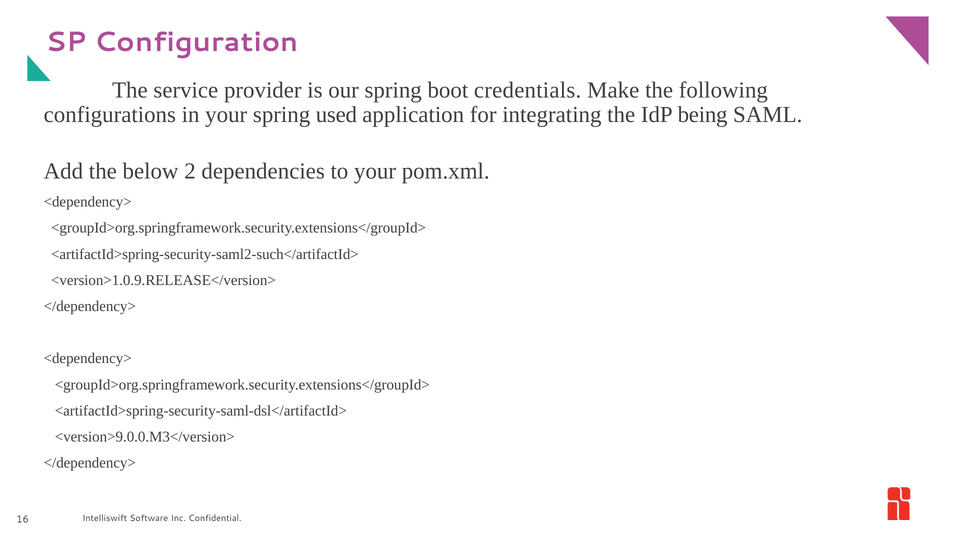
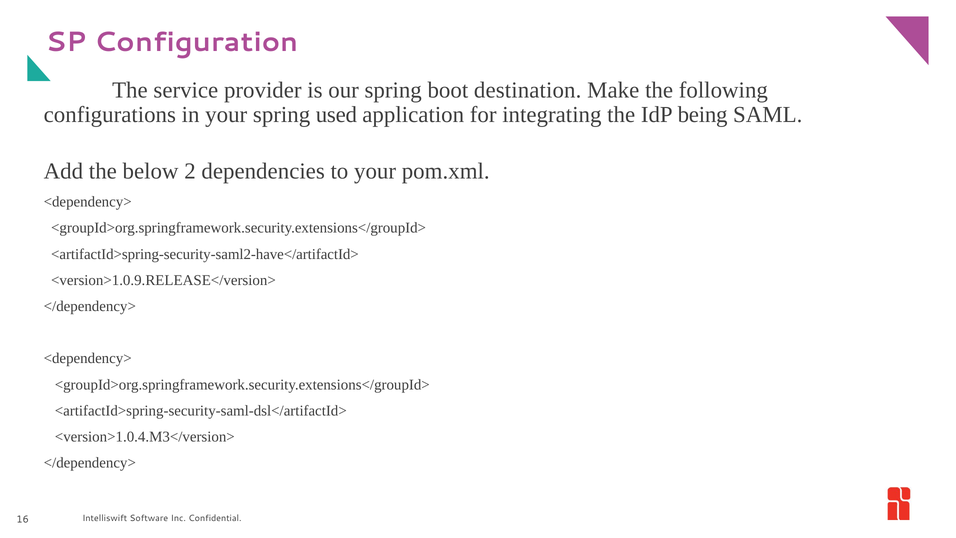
credentials: credentials -> destination (528, 90)
<artifactId>spring-security-saml2-such</artifactId>: <artifactId>spring-security-saml2-such</artifactId> -> <artifactId>spring-security-saml2-have</artifactId> (205, 254)
<version>9.0.0.M3</version>: <version>9.0.0.M3</version> -> <version>1.0.4.M3</version> (145, 437)
